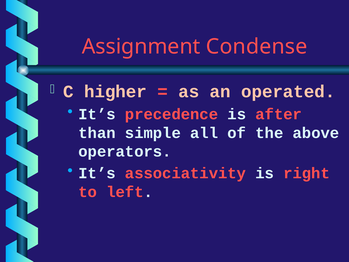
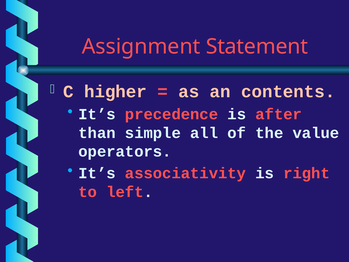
Condense: Condense -> Statement (257, 47)
operated: operated -> contents (288, 91)
above: above -> value (316, 133)
